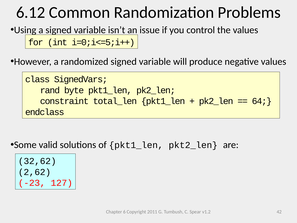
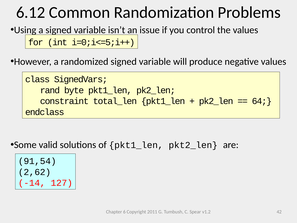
32,62: 32,62 -> 91,54 (37, 161)
-23: -23 -> -14 (32, 183)
